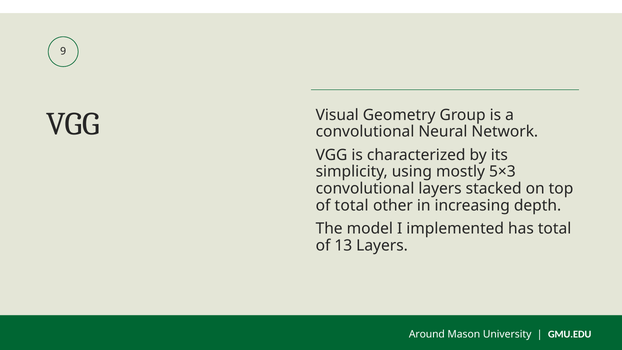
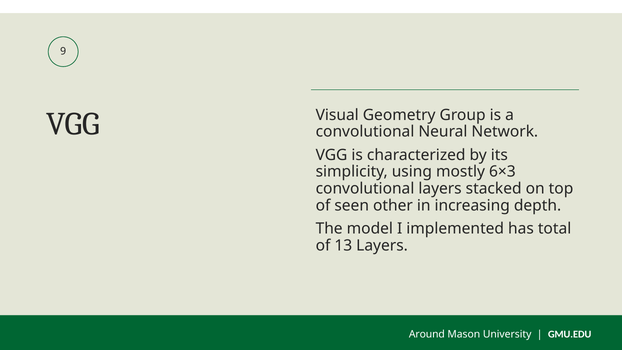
5×3: 5×3 -> 6×3 (502, 172)
of total: total -> seen (352, 205)
